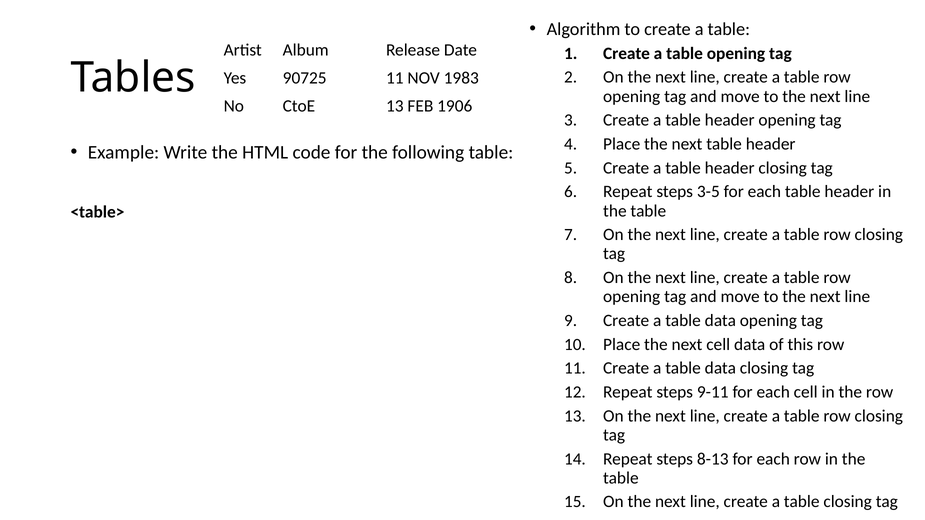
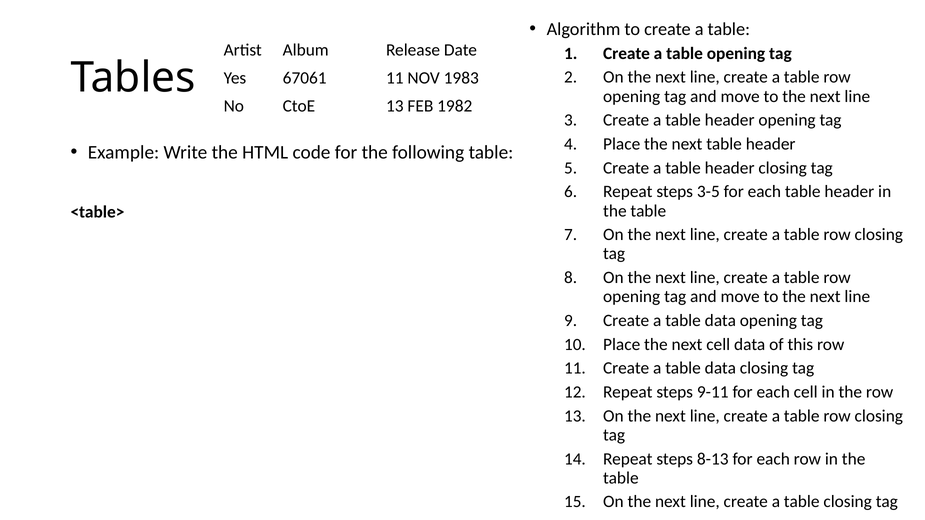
90725: 90725 -> 67061 (305, 78)
1906: 1906 -> 1982 (455, 106)
